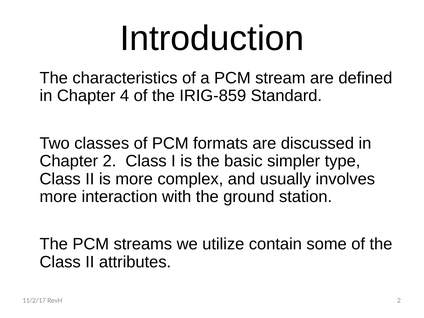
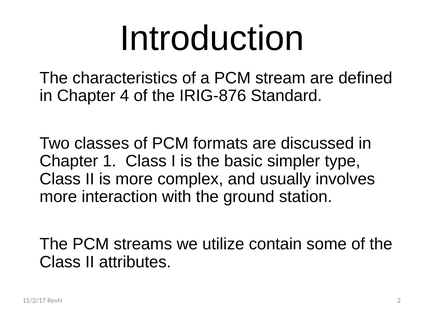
IRIG-859: IRIG-859 -> IRIG-876 (213, 96)
Chapter 2: 2 -> 1 (110, 161)
